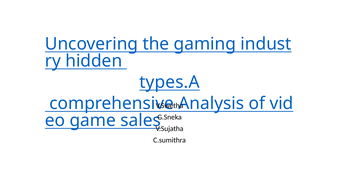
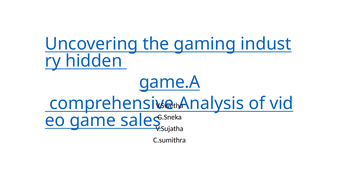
types.A: types.A -> game.A (170, 82)
